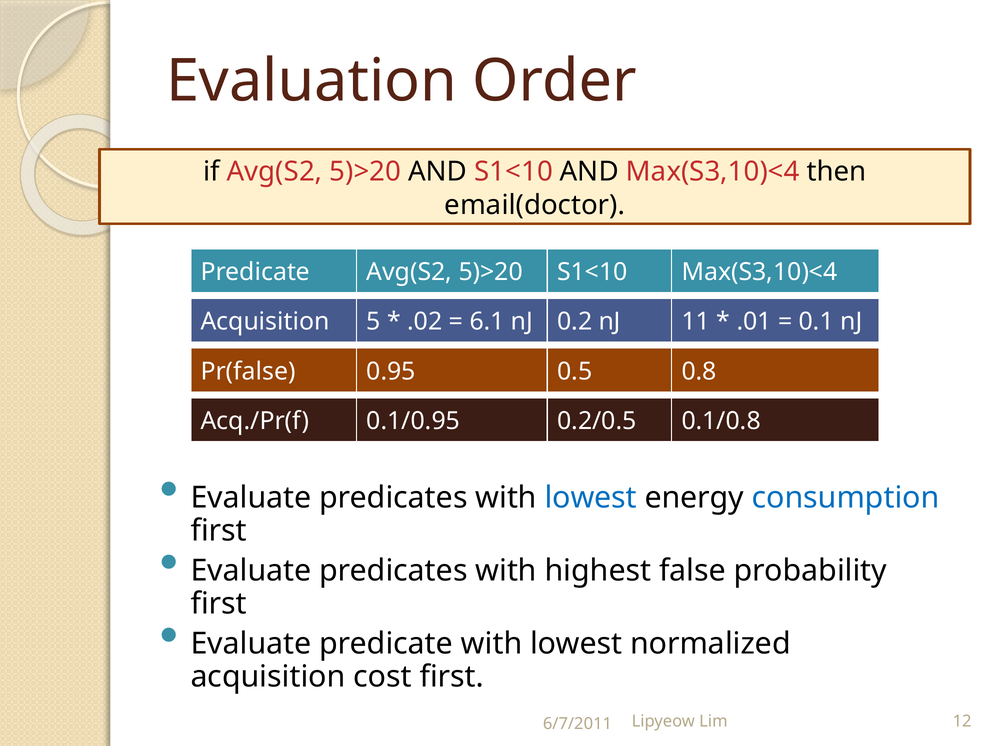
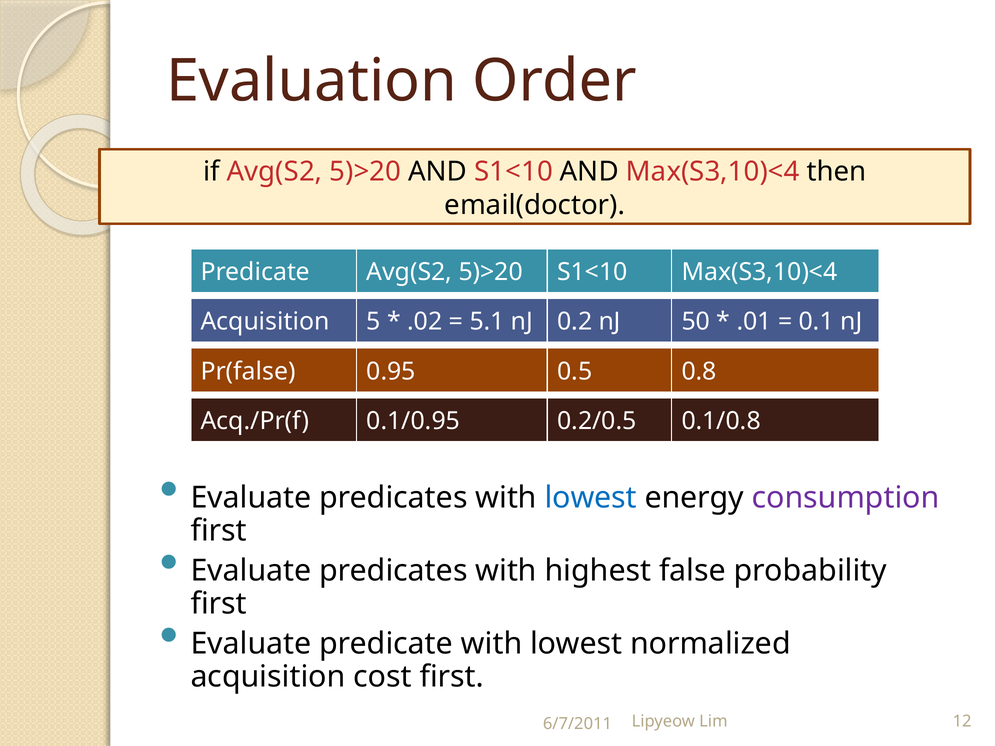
6.1: 6.1 -> 5.1 (487, 322)
11: 11 -> 50 (696, 322)
consumption colour: blue -> purple (846, 498)
